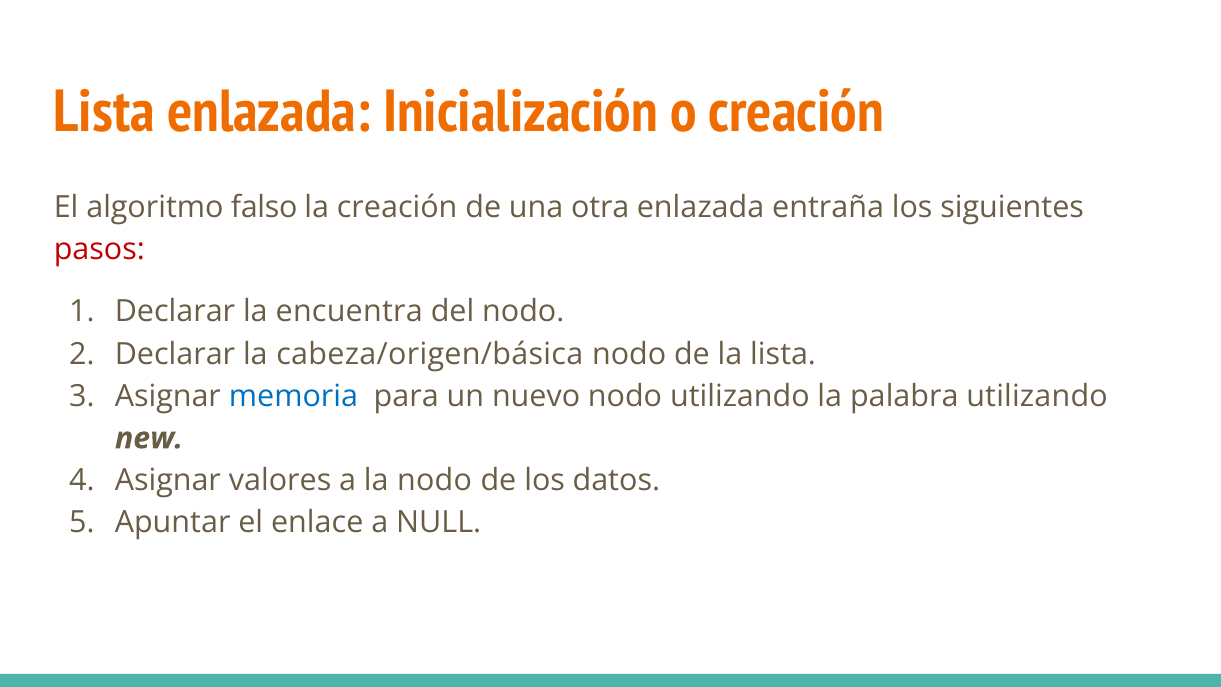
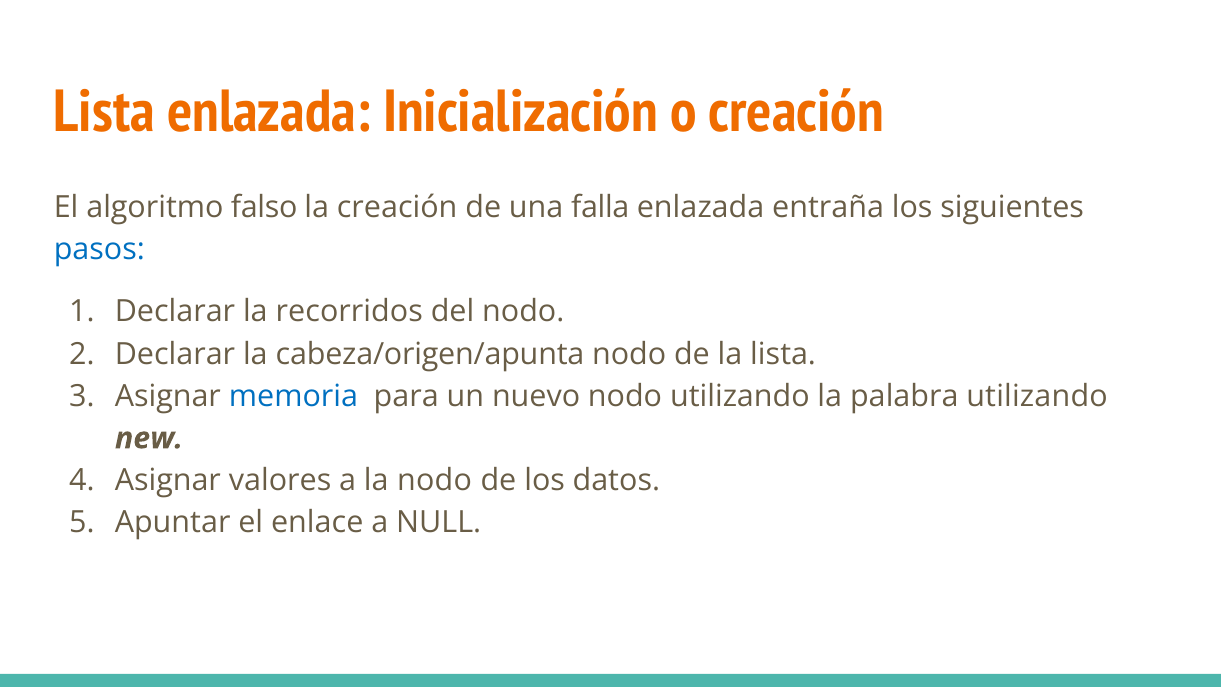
otra: otra -> falla (600, 207)
pasos colour: red -> blue (99, 249)
encuentra: encuentra -> recorridos (349, 312)
cabeza/origen/básica: cabeza/origen/básica -> cabeza/origen/apunta (430, 354)
